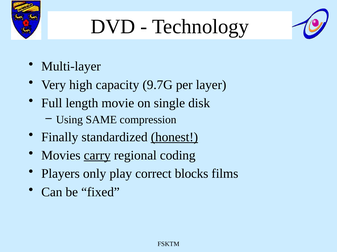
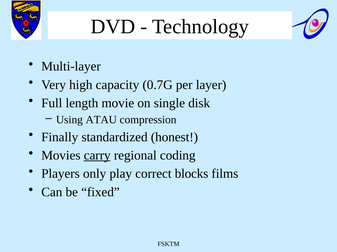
9.7G: 9.7G -> 0.7G (158, 85)
SAME: SAME -> ATAU (101, 120)
honest underline: present -> none (174, 137)
